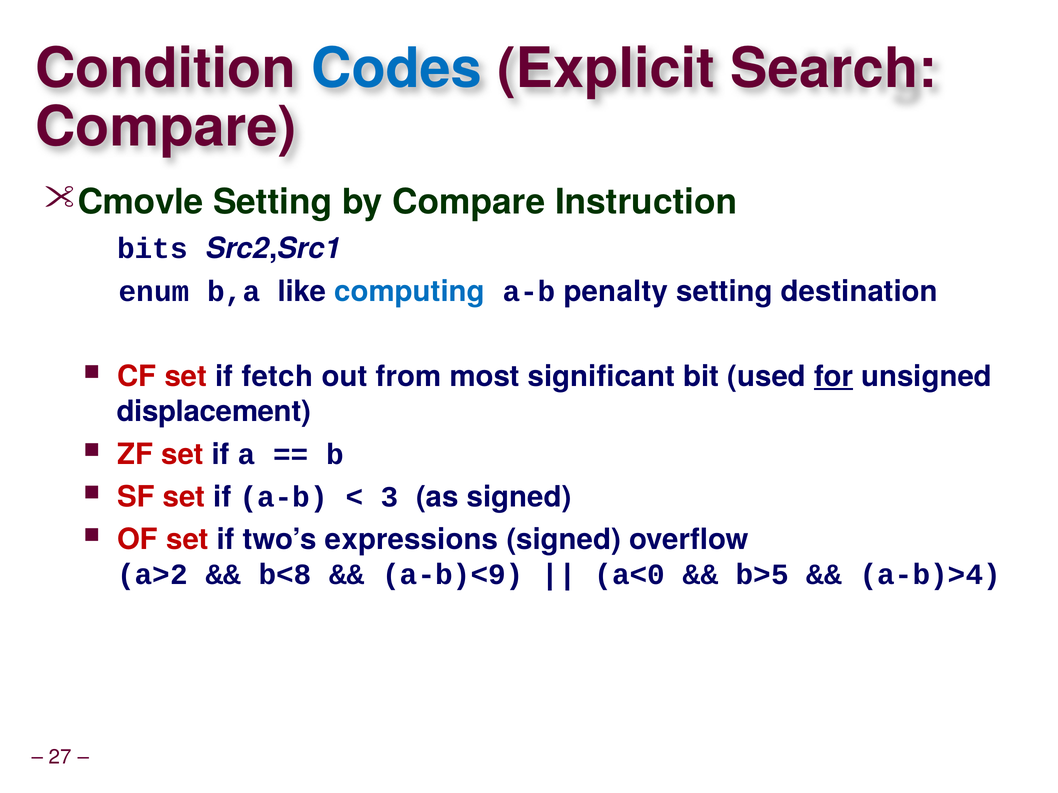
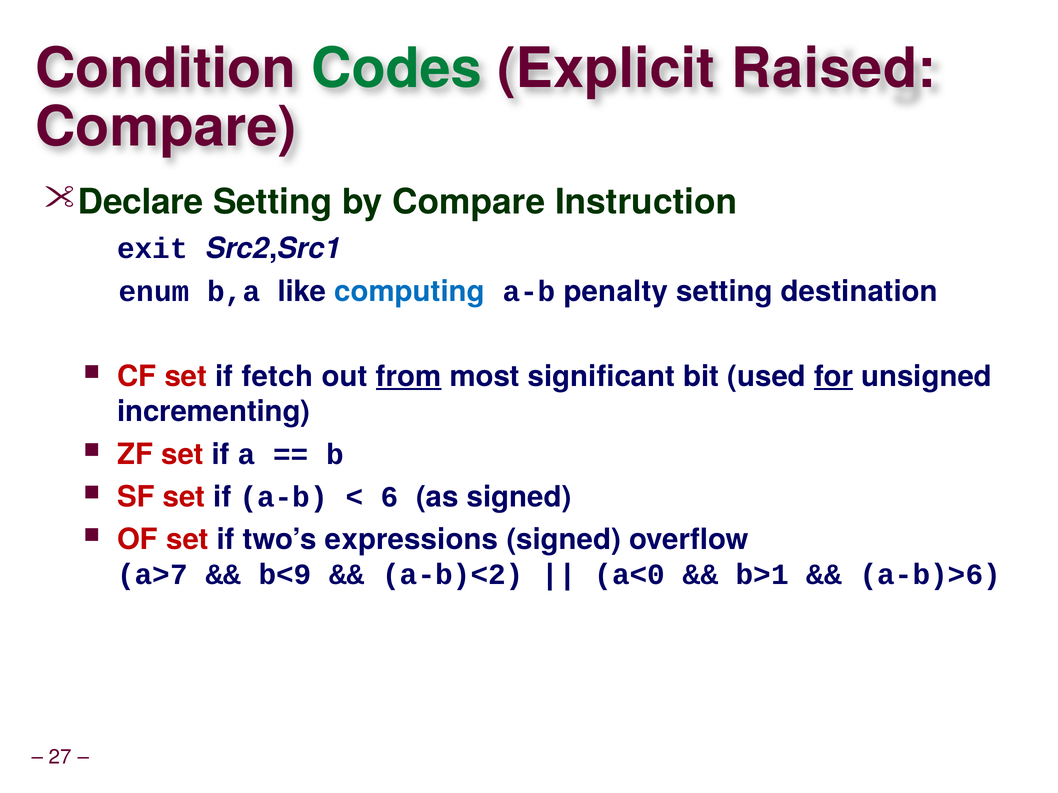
Codes colour: blue -> green (397, 69)
Search: Search -> Raised (834, 69)
Cmovle: Cmovle -> Declare (141, 202)
bits: bits -> exit (152, 249)
from underline: none -> present (409, 377)
displacement: displacement -> incrementing (214, 412)
3: 3 -> 6 (390, 497)
a>2: a>2 -> a>7 (152, 575)
b<8: b<8 -> b<9 (285, 575)
a-b)<9: a-b)<9 -> a-b)<2 (453, 575)
b>5: b>5 -> b>1 (762, 575)
a-b)>4: a-b)>4 -> a-b)>6 (930, 575)
